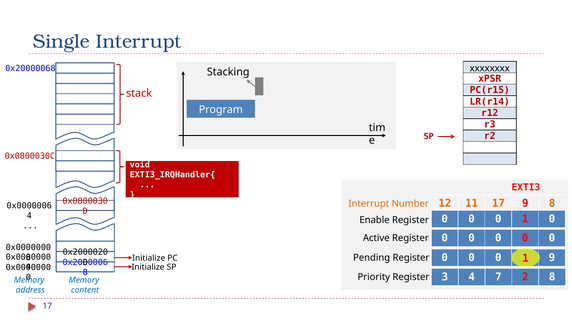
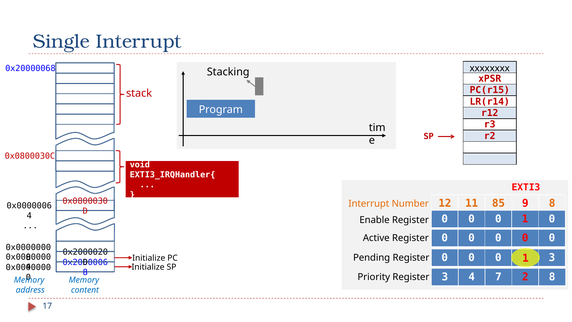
11 17: 17 -> 85 (498, 203)
0 9: 9 -> 3 (552, 257)
